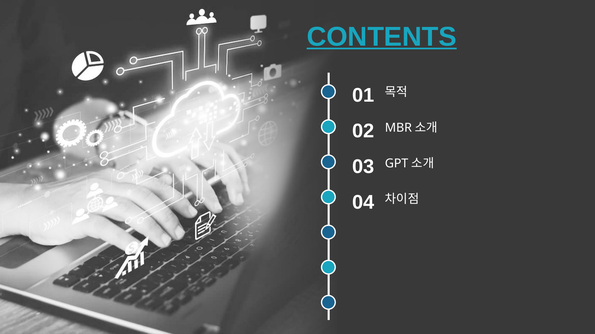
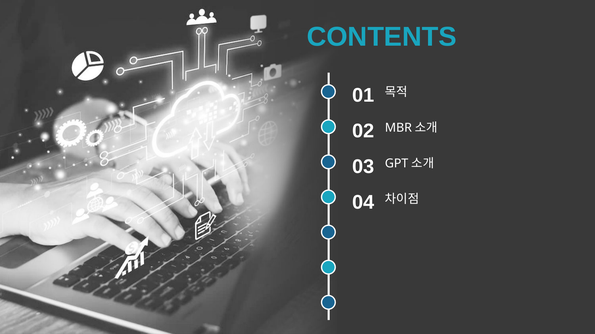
CONTENTS underline: present -> none (382, 37)
